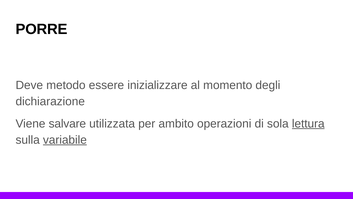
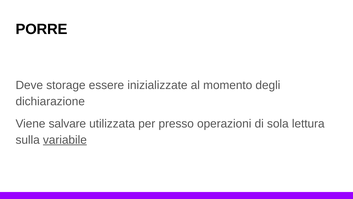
metodo: metodo -> storage (66, 85)
inizializzare: inizializzare -> inizializzate (157, 85)
ambito: ambito -> presso (176, 123)
lettura underline: present -> none (308, 123)
